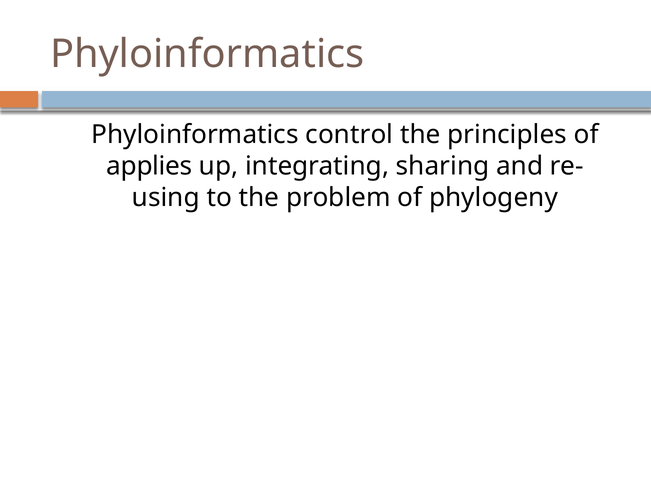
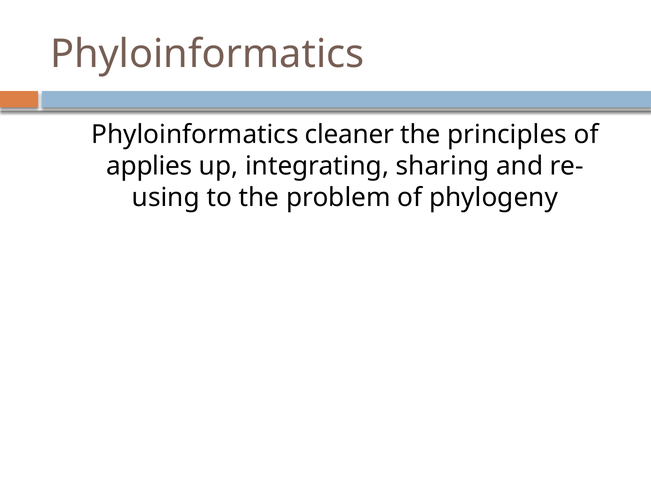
control: control -> cleaner (349, 135)
